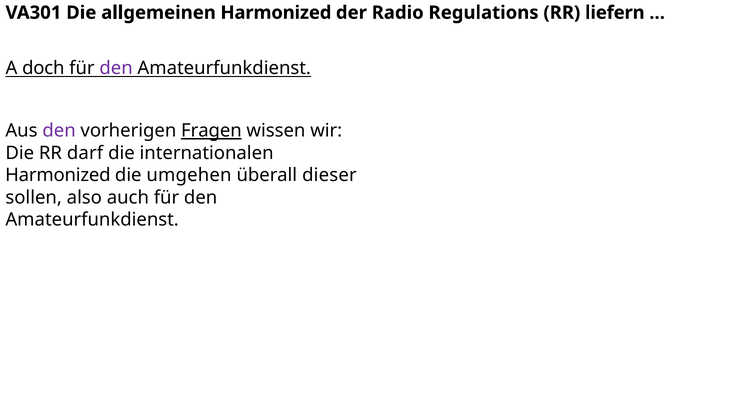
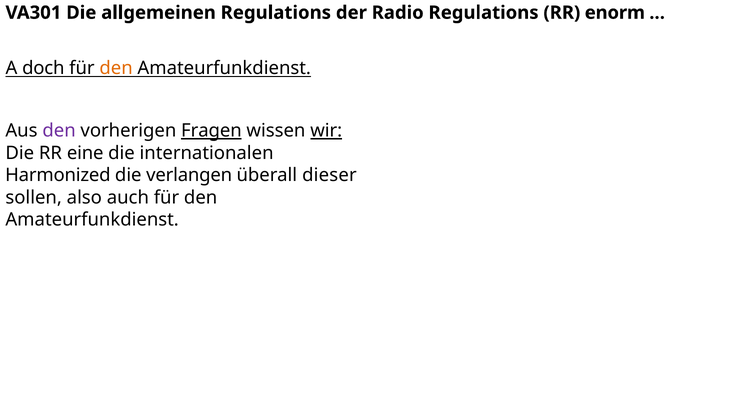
allgemeinen Harmonized: Harmonized -> Regulations (276, 13)
liefern: liefern -> enorm (615, 13)
den colour: purple -> orange (116, 68)
wir underline: none -> present (326, 131)
darf: darf -> eine (85, 153)
umgehen: umgehen -> verlangen (189, 175)
